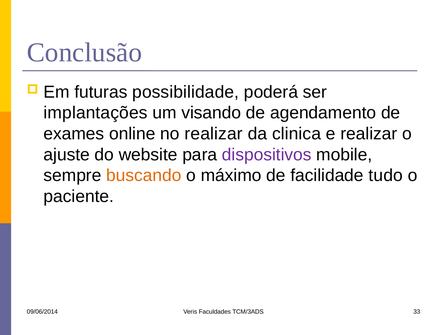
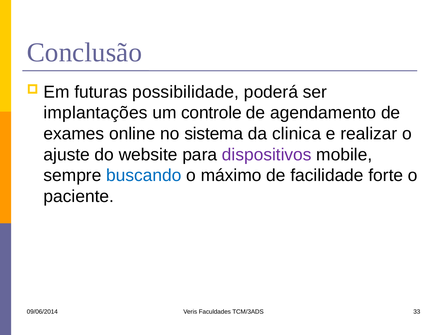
visando: visando -> controle (211, 113)
no realizar: realizar -> sistema (214, 134)
buscando colour: orange -> blue (144, 176)
tudo: tudo -> forte (386, 176)
